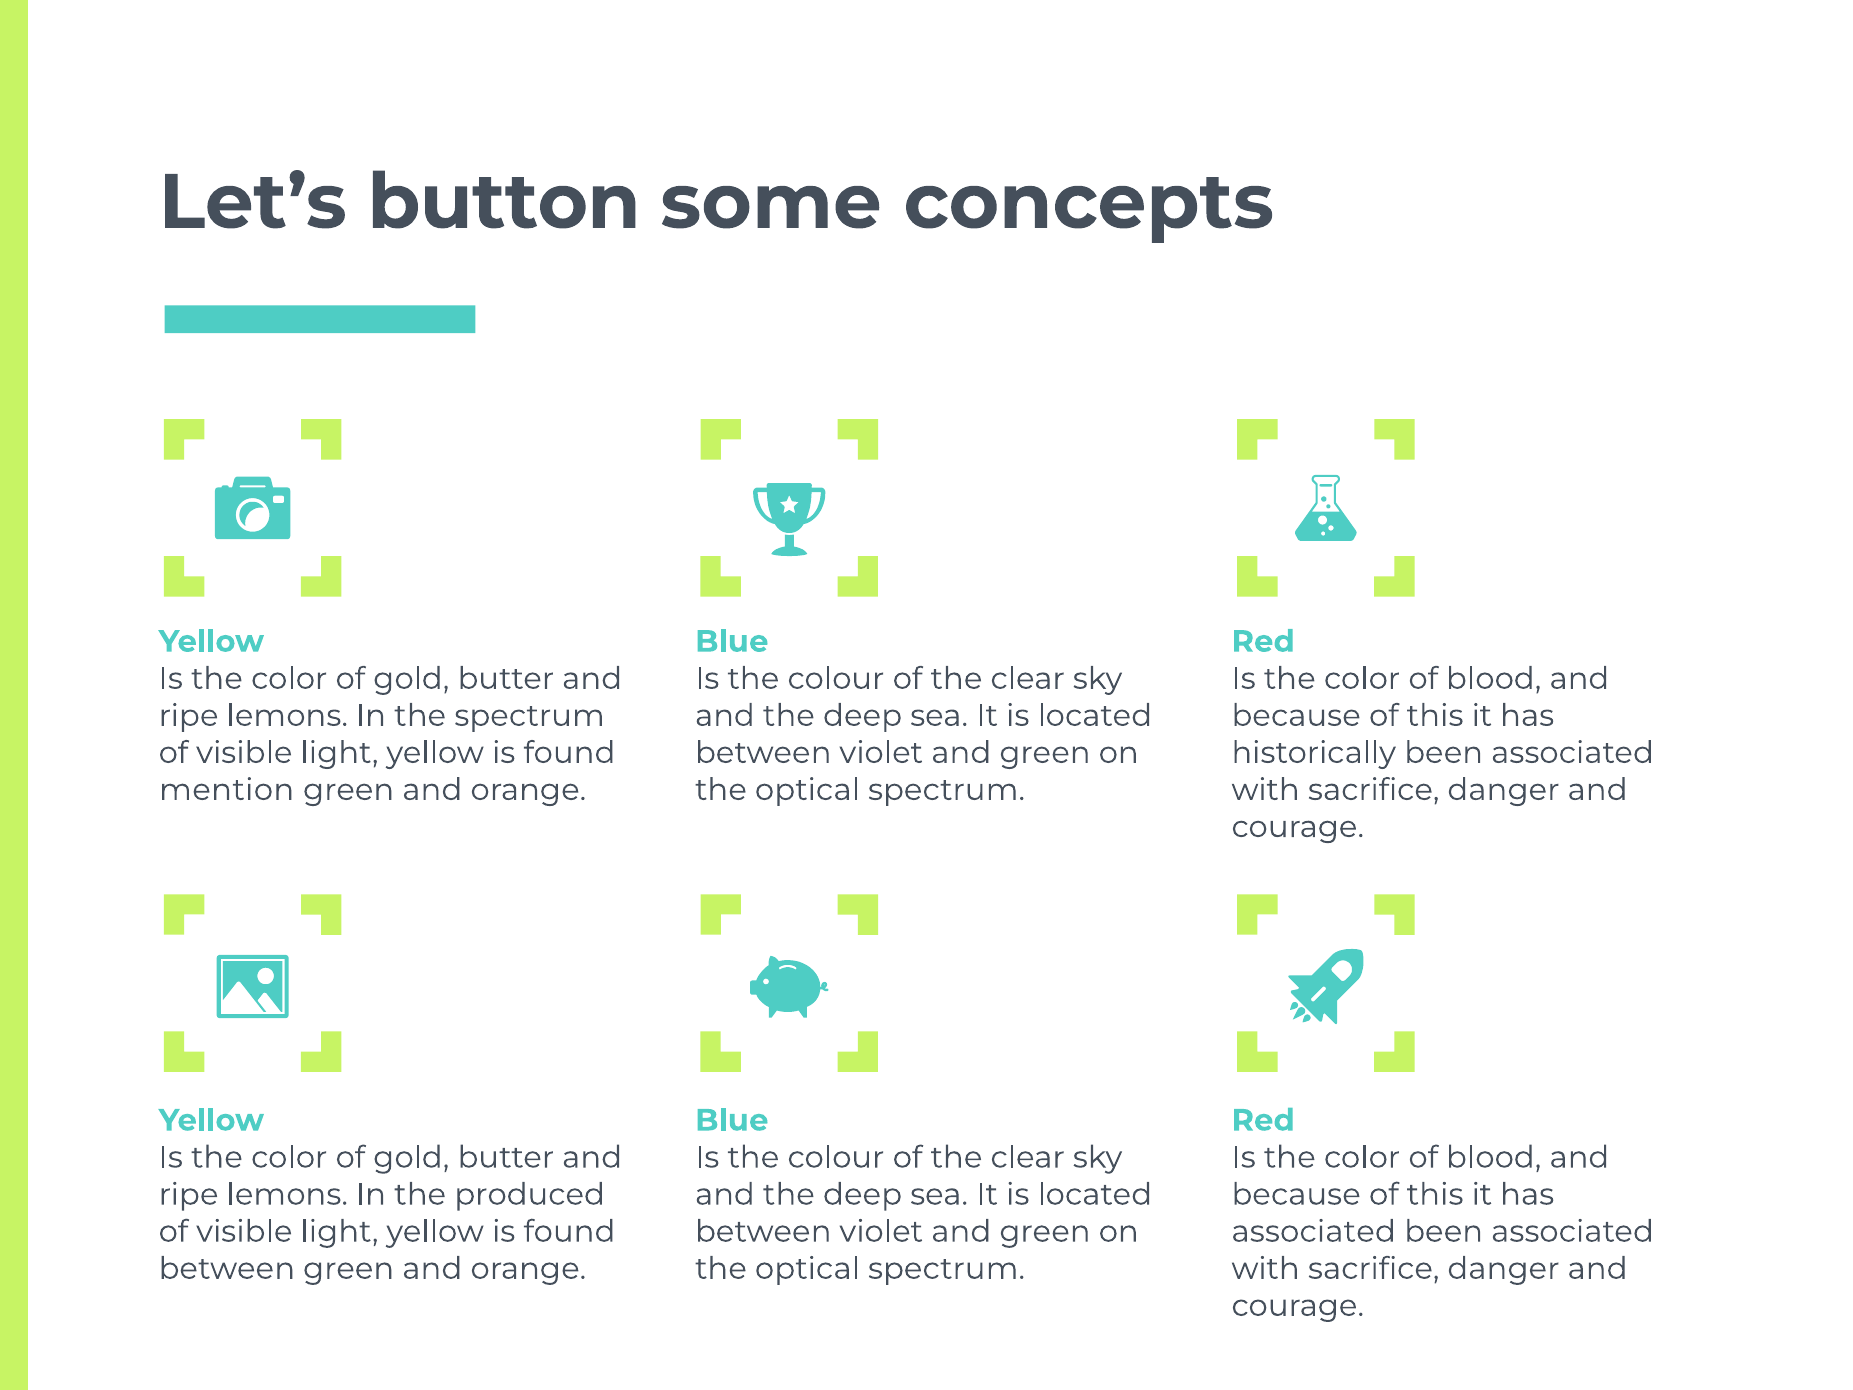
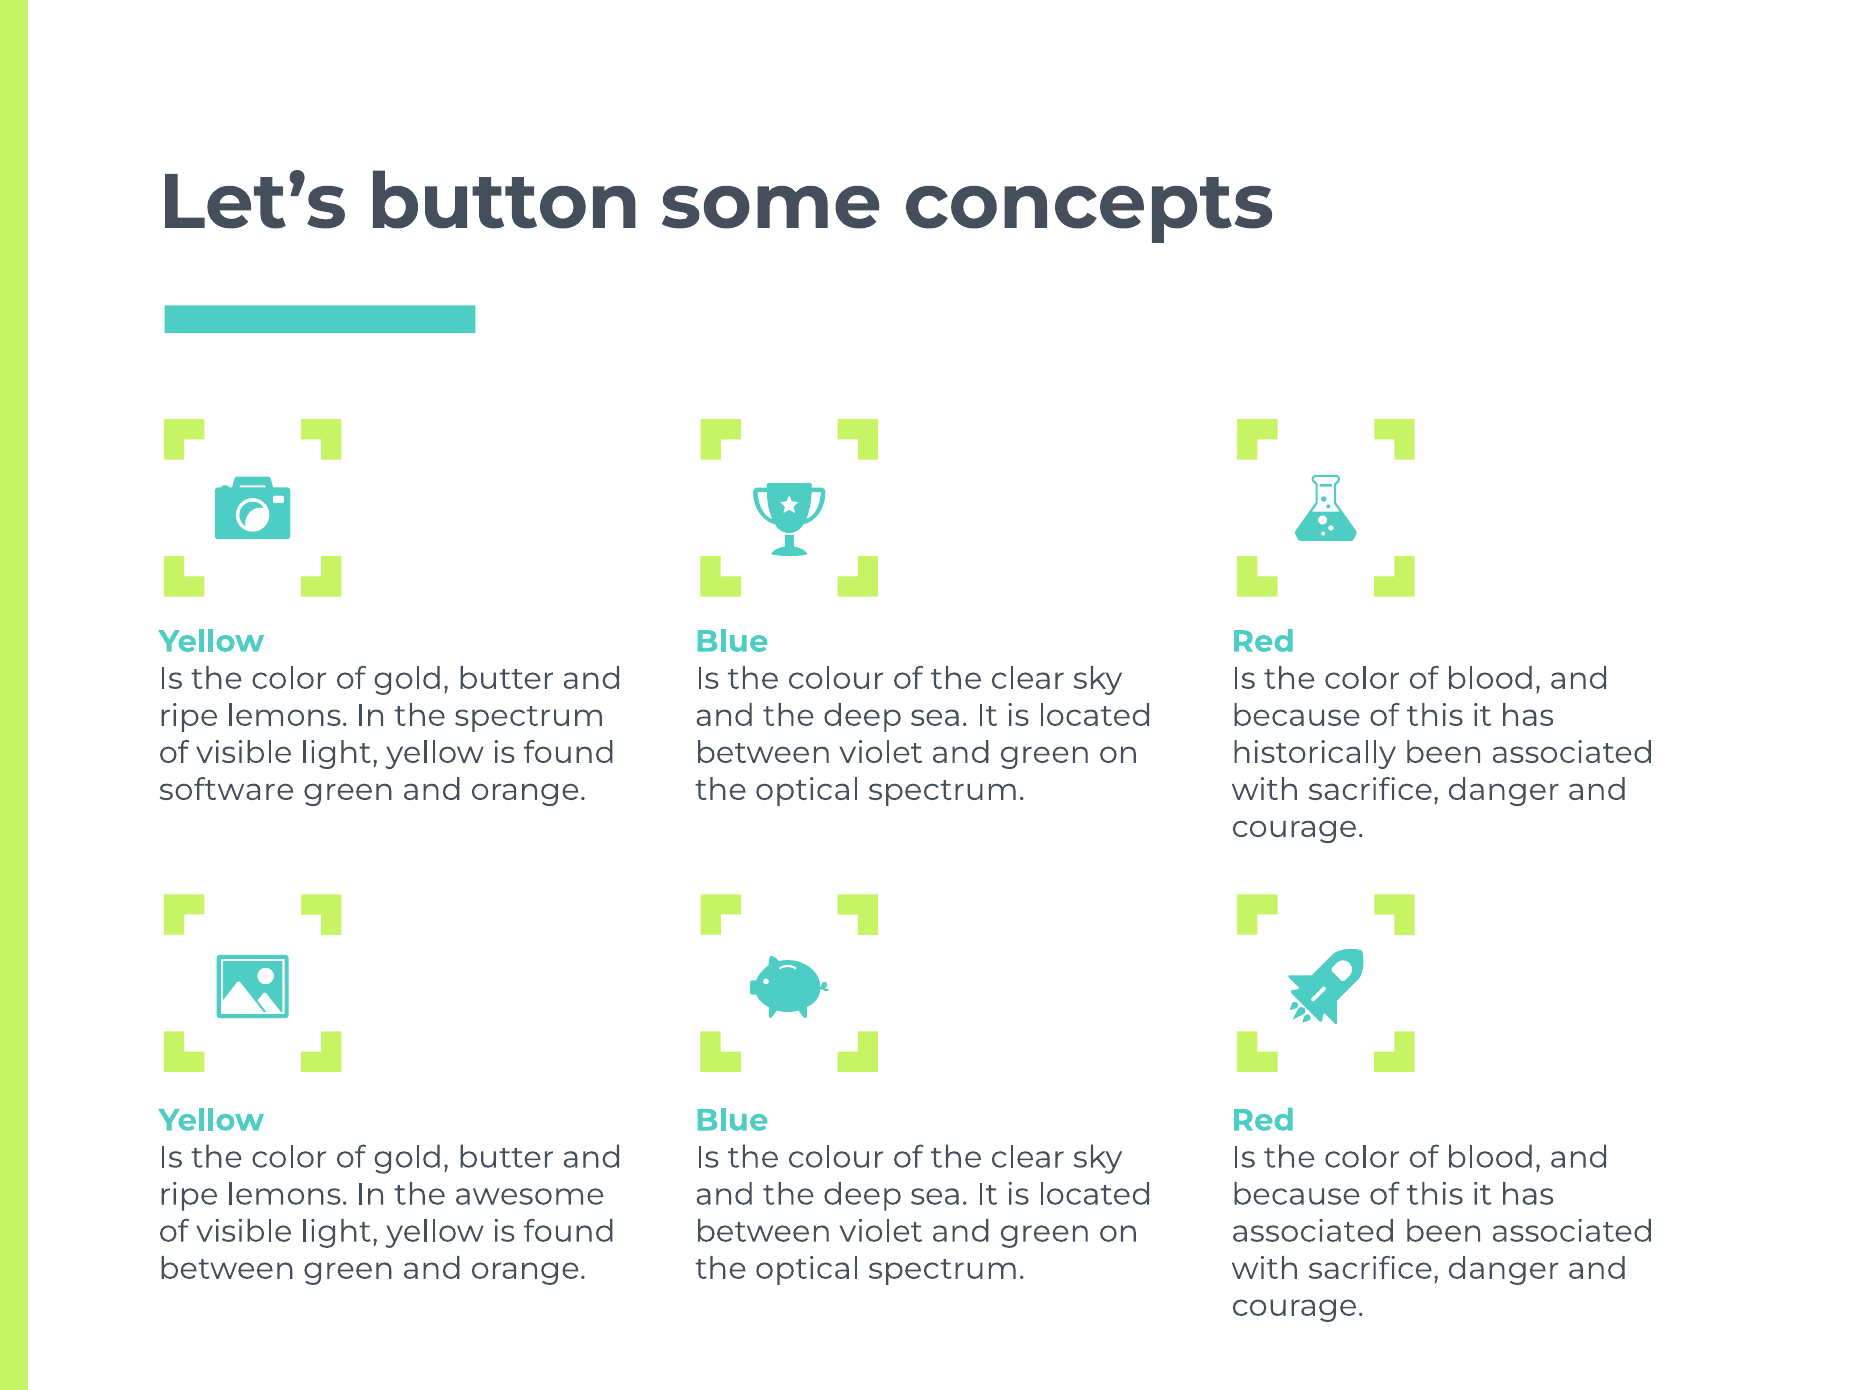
mention: mention -> software (227, 790)
produced: produced -> awesome (530, 1194)
